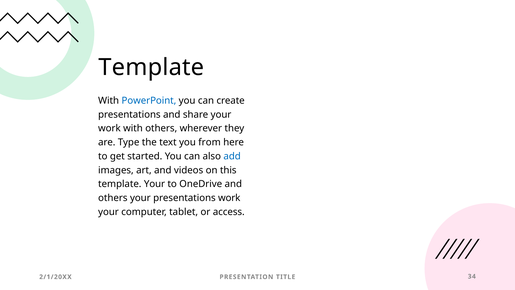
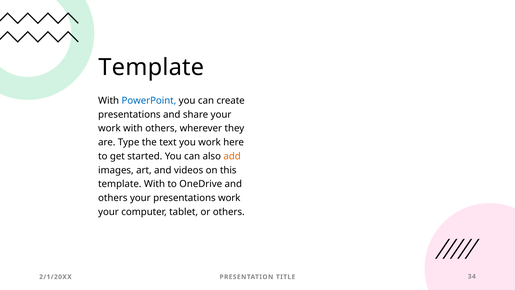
you from: from -> work (210, 142)
add colour: blue -> orange (232, 156)
Your: Your -> With (154, 184)
or access: access -> others (229, 212)
